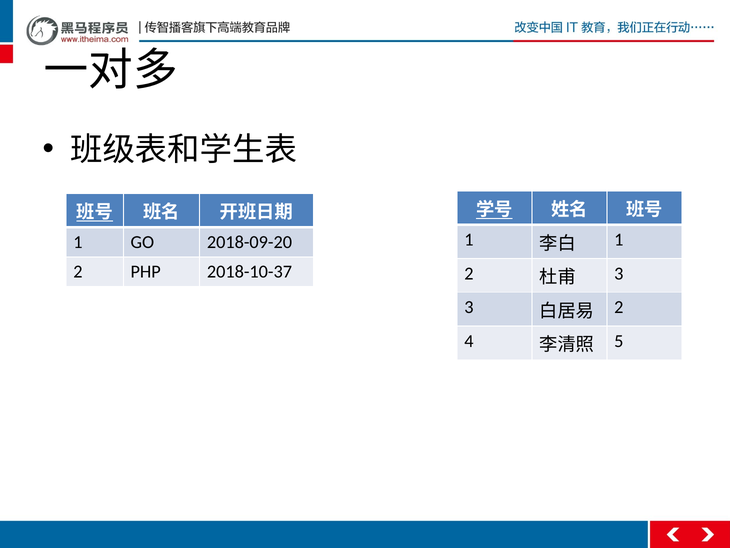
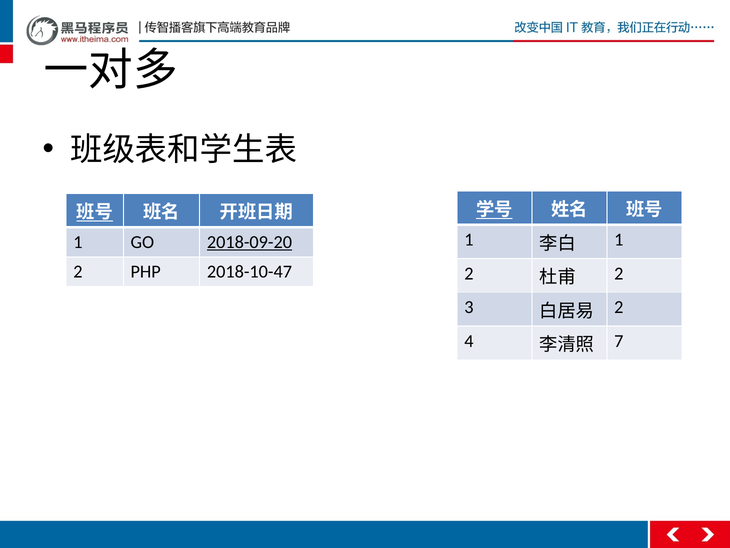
2018-09-20 underline: none -> present (249, 242)
2018-10-37: 2018-10-37 -> 2018-10-47 (249, 272)
3: 3 -> 2 (619, 273)
5: 5 -> 7 (619, 341)
